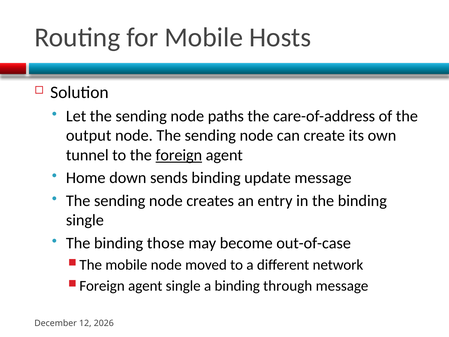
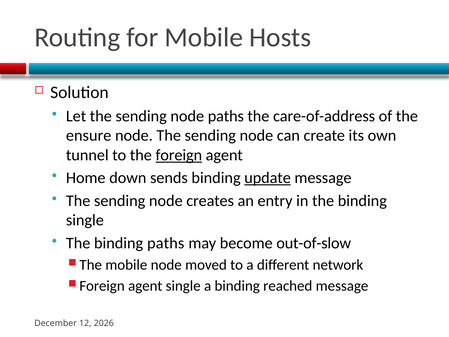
output: output -> ensure (89, 135)
update underline: none -> present (268, 178)
binding those: those -> paths (166, 243)
out-of-case: out-of-case -> out-of-slow (314, 243)
through: through -> reached (288, 286)
